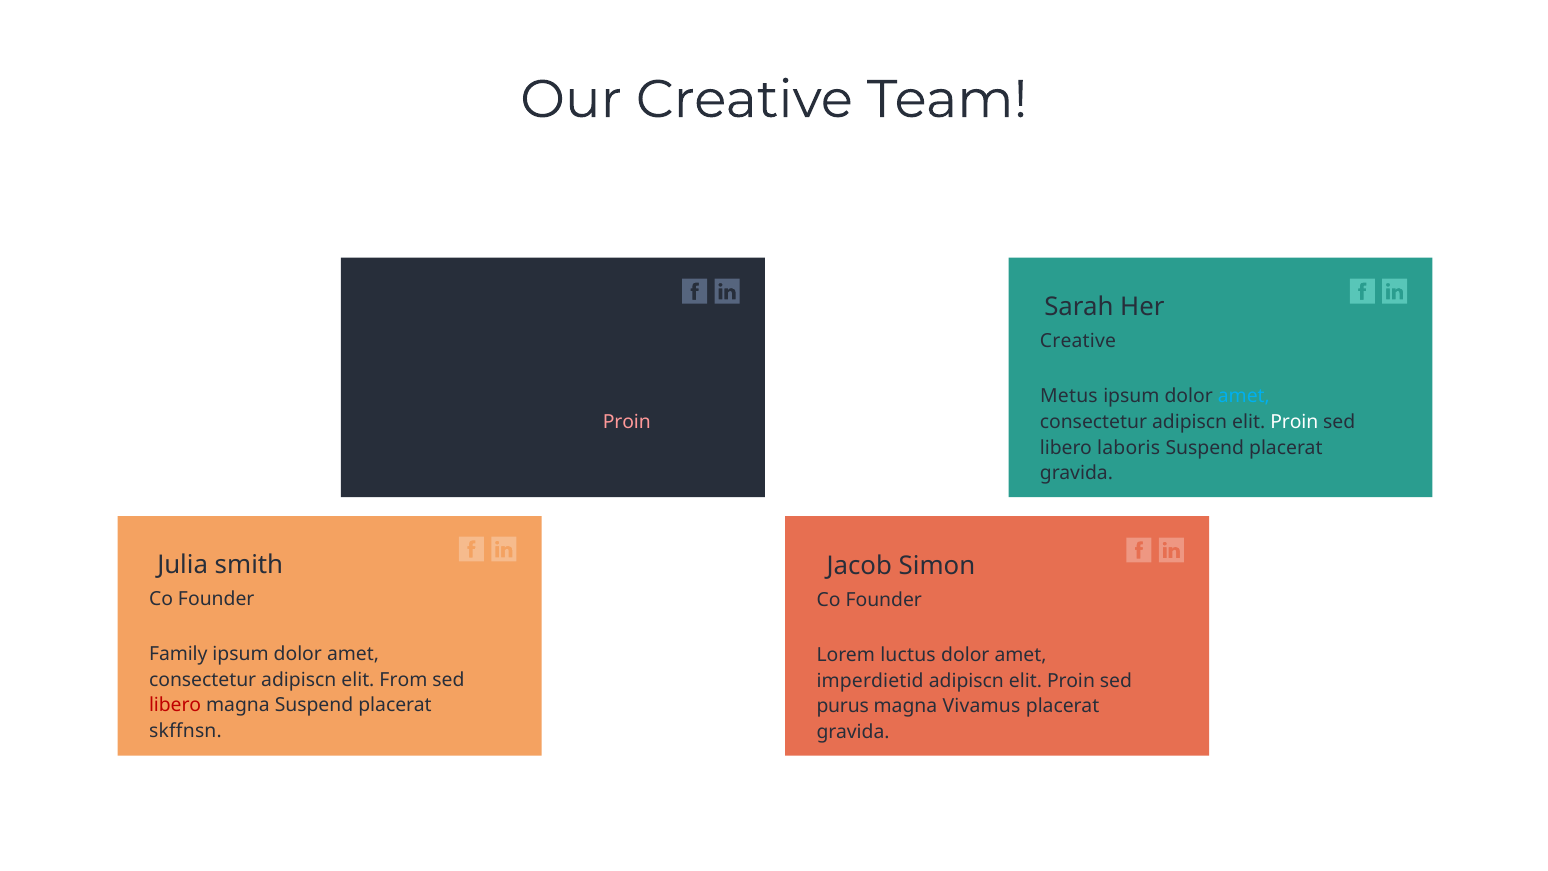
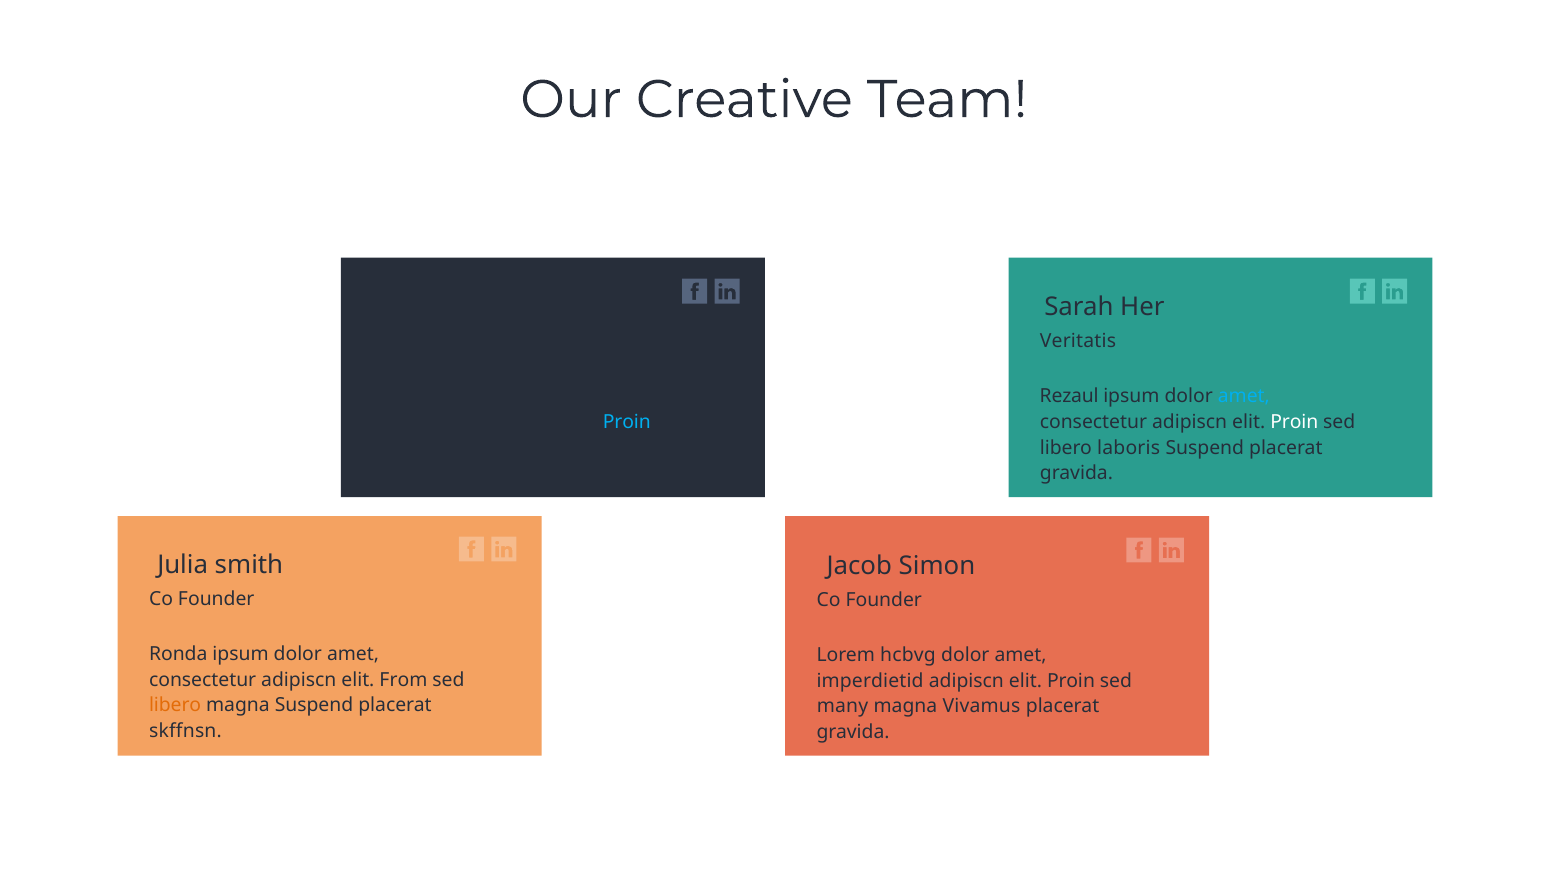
Creative: Creative -> Veritatis (1078, 341)
Metus: Metus -> Rezaul (1069, 396)
Proin colour: pink -> light blue (627, 422)
Family: Family -> Ronda (178, 654)
luctus: luctus -> hcbvg (908, 655)
libero colour: red -> orange (175, 705)
purus: purus -> many (842, 706)
